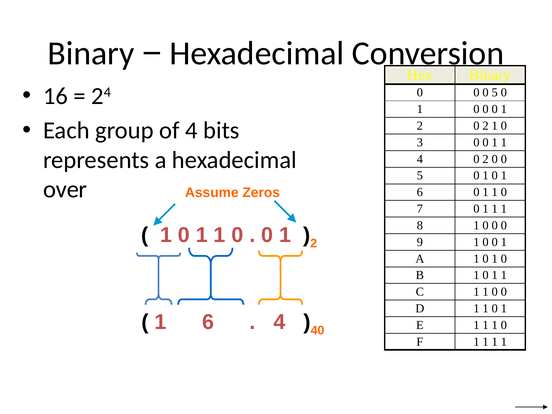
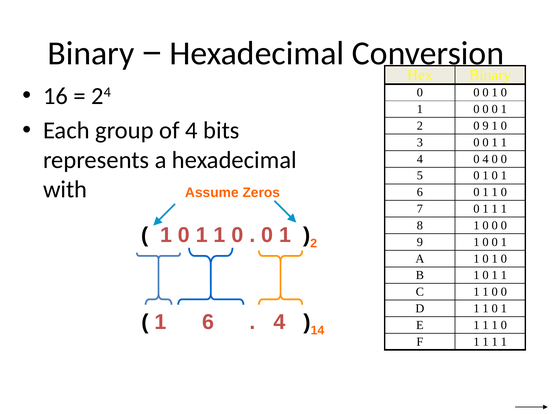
5: 5 -> 1 (495, 93)
2 0 2: 2 -> 9 (486, 126)
4 0 2: 2 -> 4 (486, 159)
over: over -> with (65, 189)
40: 40 -> 14 (317, 330)
